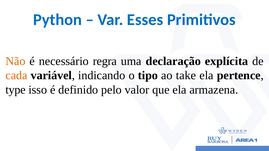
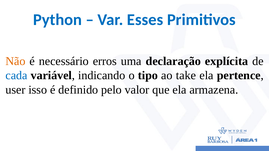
regra: regra -> erros (105, 61)
cada colour: orange -> blue (16, 76)
type: type -> user (16, 90)
